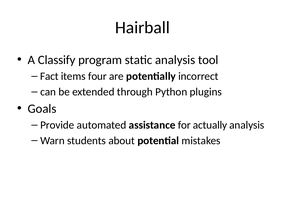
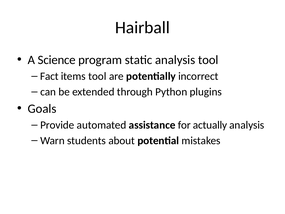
Classify: Classify -> Science (57, 60)
items four: four -> tool (97, 76)
